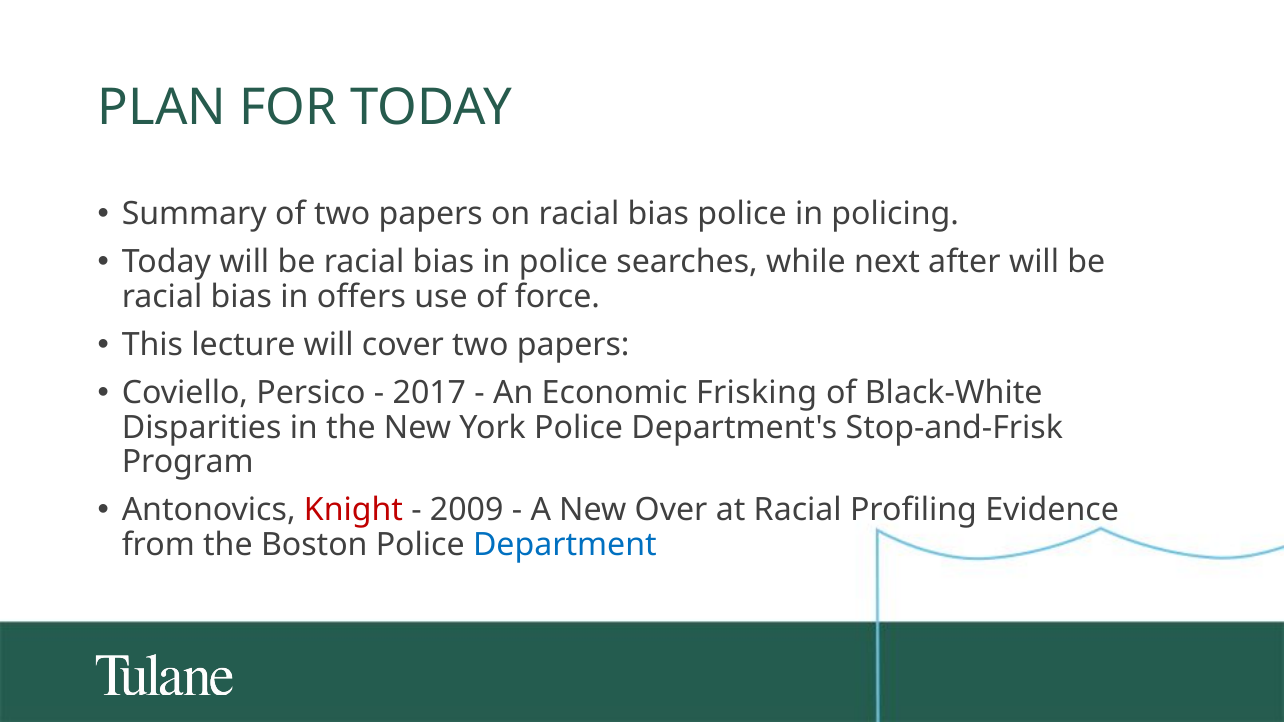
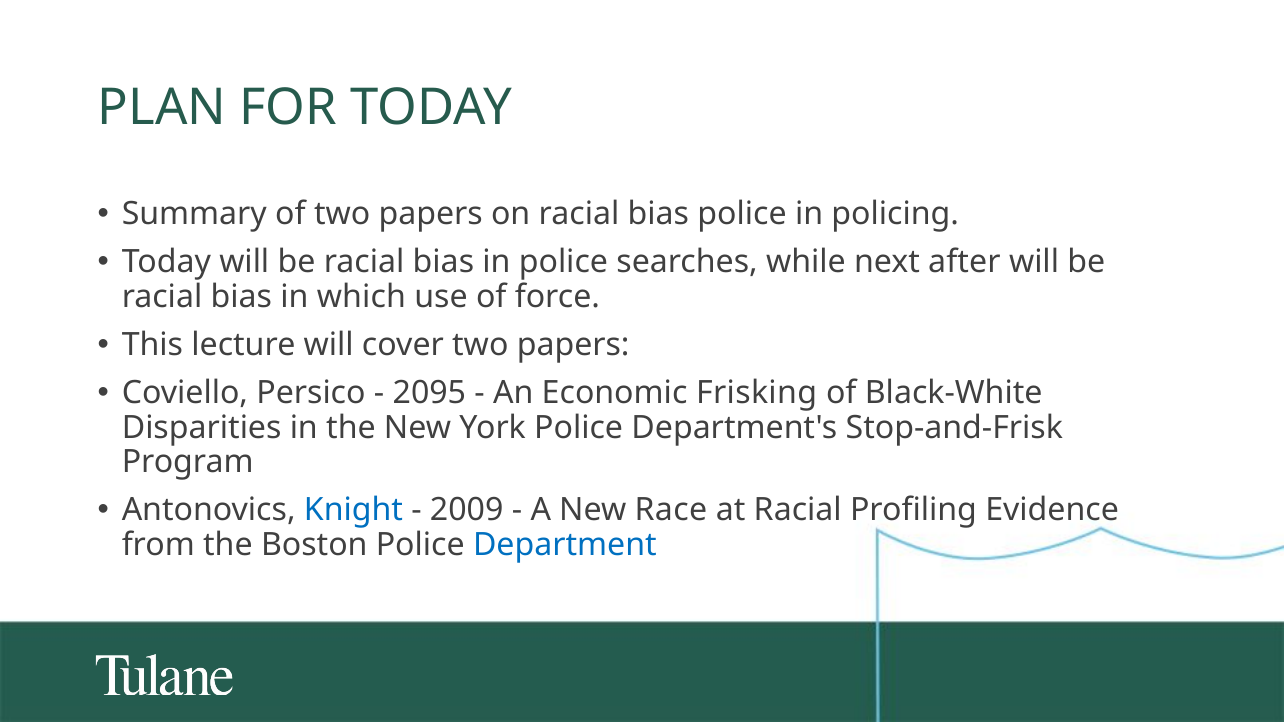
offers: offers -> which (361, 297)
2017: 2017 -> 2095 (429, 393)
Knight colour: red -> blue (353, 510)
Over: Over -> Race (671, 510)
